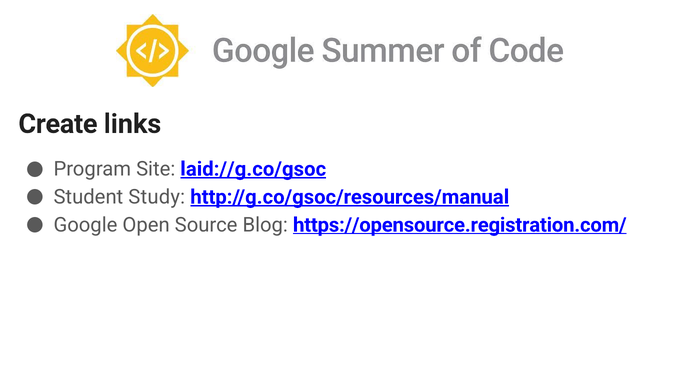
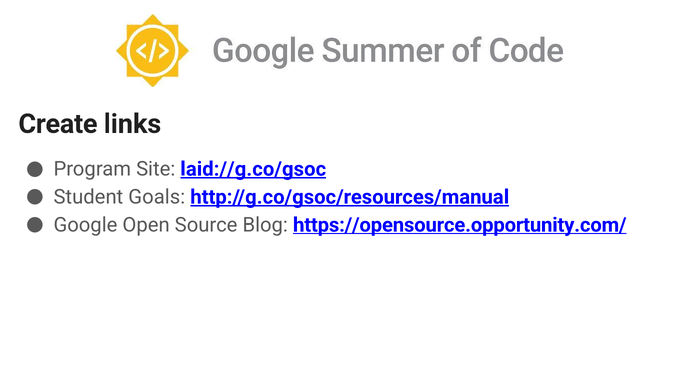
Study: Study -> Goals (157, 197)
https://opensource.registration.com/: https://opensource.registration.com/ -> https://opensource.opportunity.com/ (460, 225)
